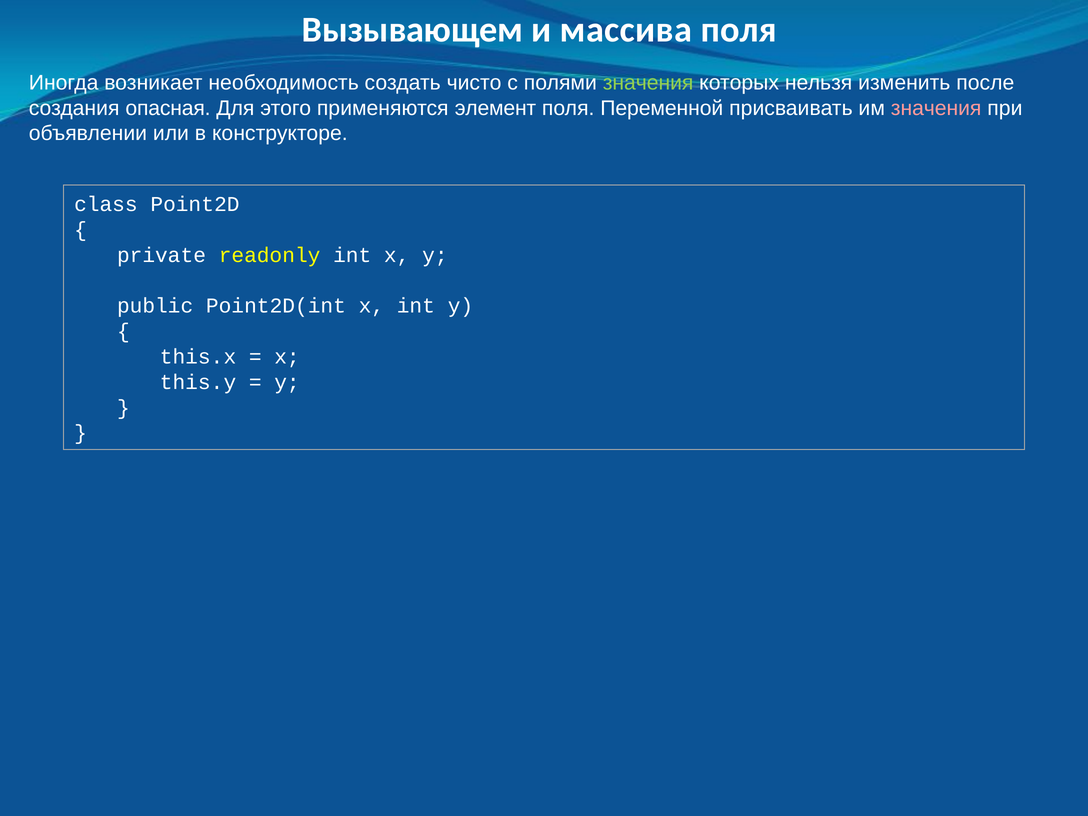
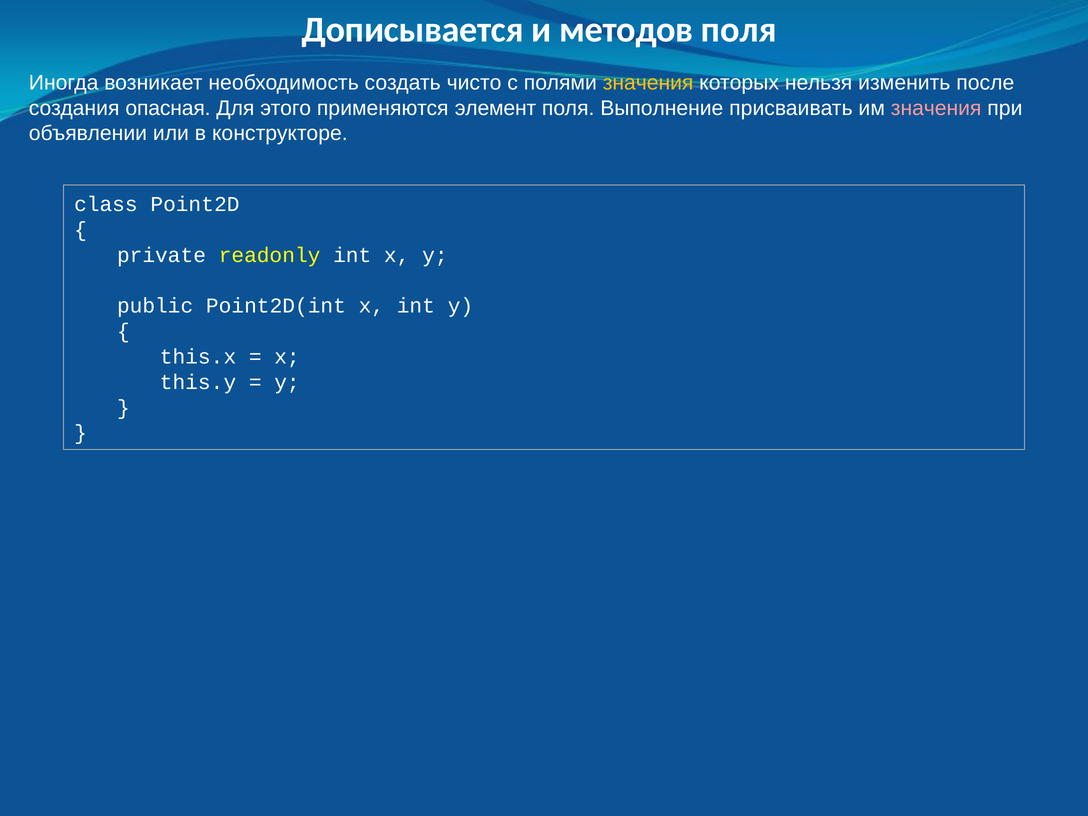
Вызывающем: Вызывающем -> Дописывается (413, 30)
массива: массива -> методов (626, 30)
значения colour: light green -> yellow (648, 83)
Переменной: Переменной -> Выполнение (662, 108)
